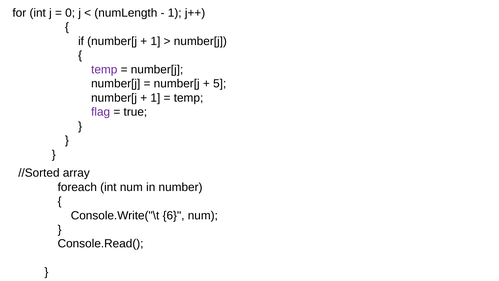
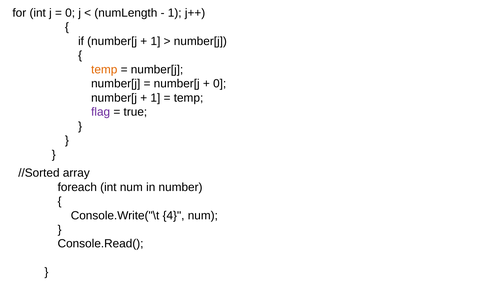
temp colour: purple -> orange (104, 69)
5: 5 -> 0 (220, 84)
6: 6 -> 4 (174, 215)
